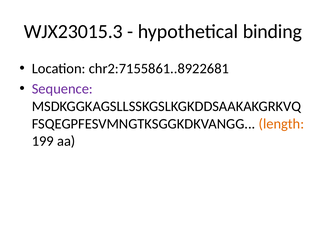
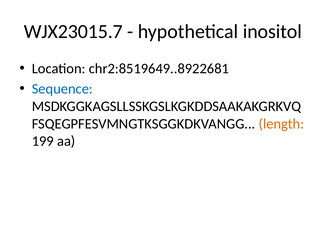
WJX23015.3: WJX23015.3 -> WJX23015.7 (73, 32)
binding: binding -> inositol (272, 32)
chr2:7155861..8922681: chr2:7155861..8922681 -> chr2:8519649..8922681 (159, 68)
Sequence colour: purple -> blue (62, 89)
